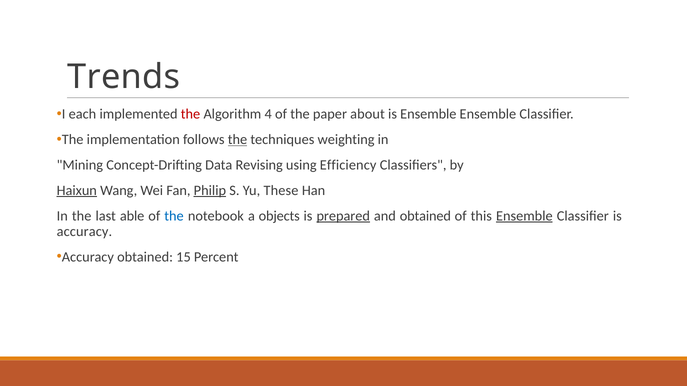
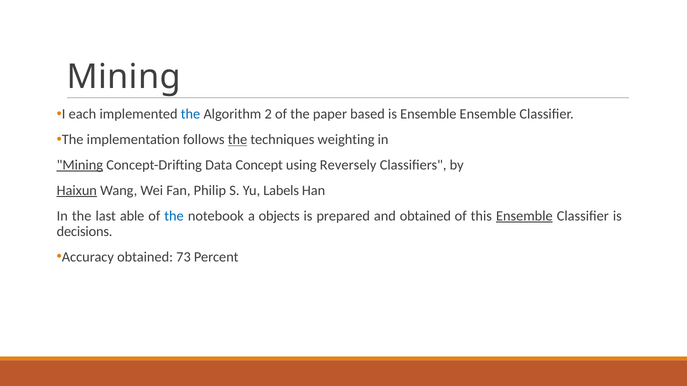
Trends: Trends -> Mining (124, 77)
the colour: red -> blue (191, 114)
4: 4 -> 2 (268, 114)
about: about -> based (368, 114)
Mining underline: none -> present (80, 165)
Revising: Revising -> Concept (259, 165)
Efficiency: Efficiency -> Reversely (348, 165)
Philip underline: present -> none (210, 191)
These: These -> Labels (281, 191)
prepared underline: present -> none (343, 216)
accuracy: accuracy -> decisions (85, 232)
15: 15 -> 73 (184, 257)
